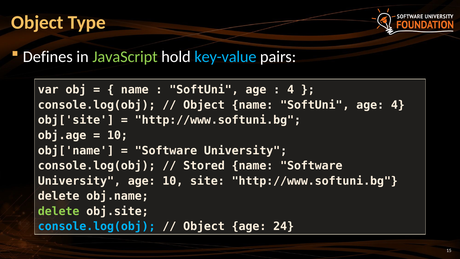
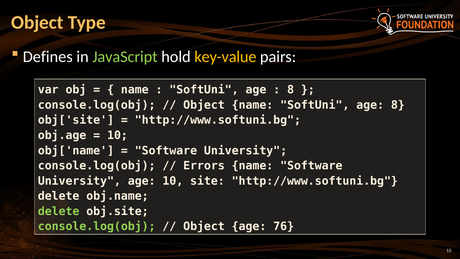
key-value colour: light blue -> yellow (225, 57)
4: 4 -> 8 (291, 90)
age 4: 4 -> 8 (398, 105)
Stored: Stored -> Errors (204, 166)
console.log(obj colour: light blue -> light green (97, 226)
24: 24 -> 76 (284, 226)
